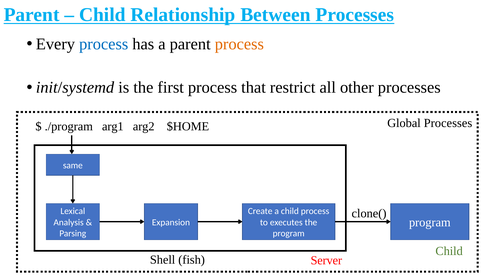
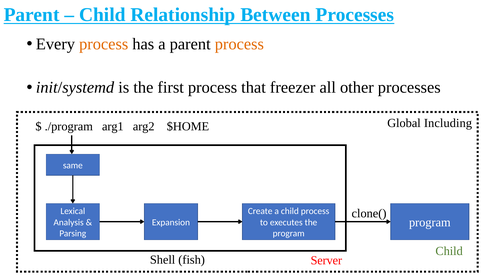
process colour: blue -> orange (104, 44)
restrict: restrict -> freezer (293, 87)
Global Processes: Processes -> Including (448, 123)
